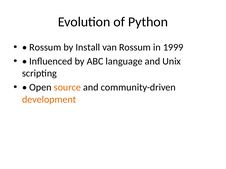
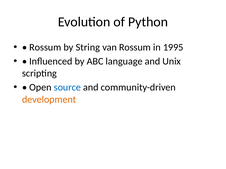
Install: Install -> String (88, 47)
1999: 1999 -> 1995 (173, 47)
source colour: orange -> blue (67, 88)
